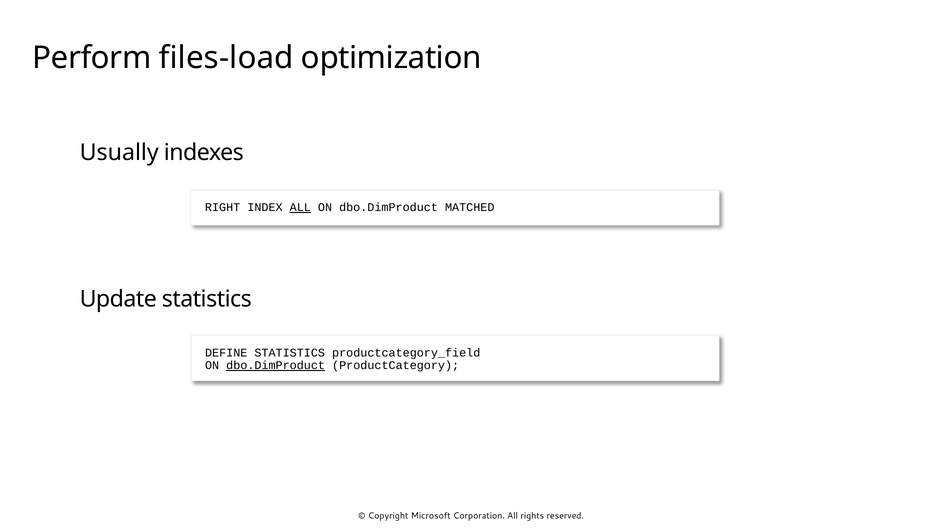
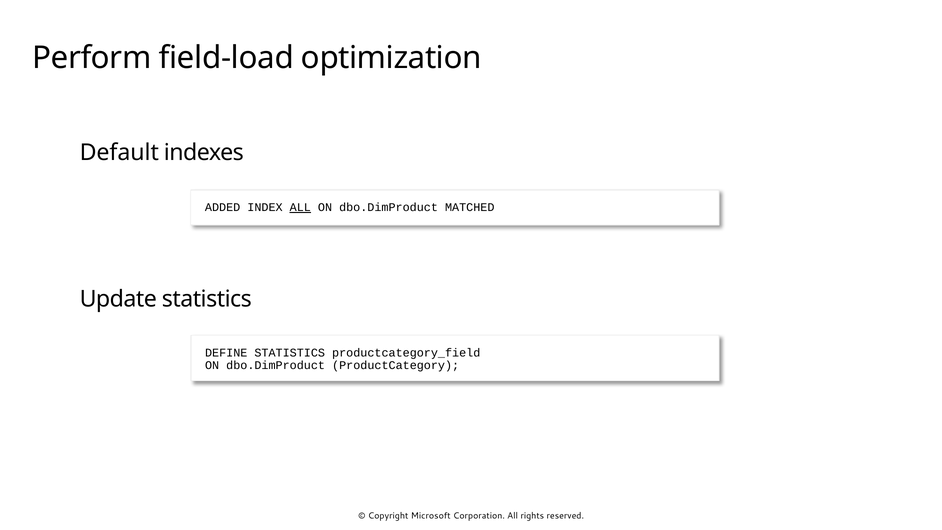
files-load: files-load -> field-load (226, 58)
Usually: Usually -> Default (119, 153)
RIGHT: RIGHT -> ADDED (223, 207)
dbo.DimProduct underline: present -> none (276, 365)
